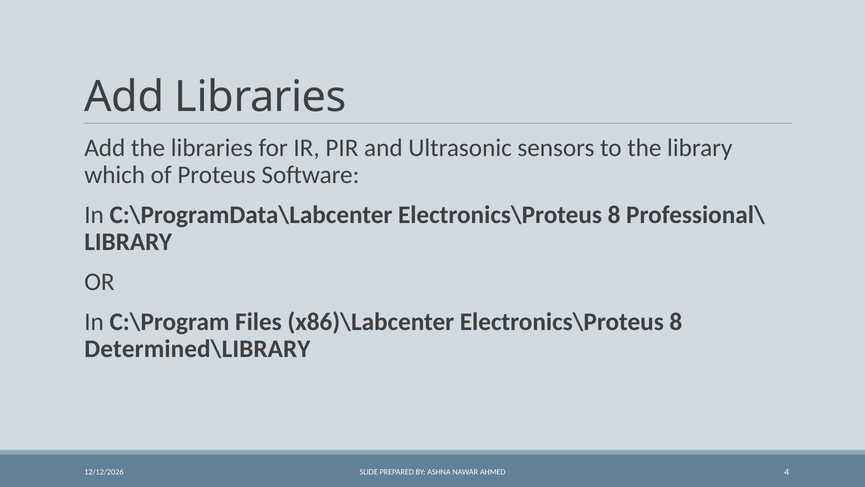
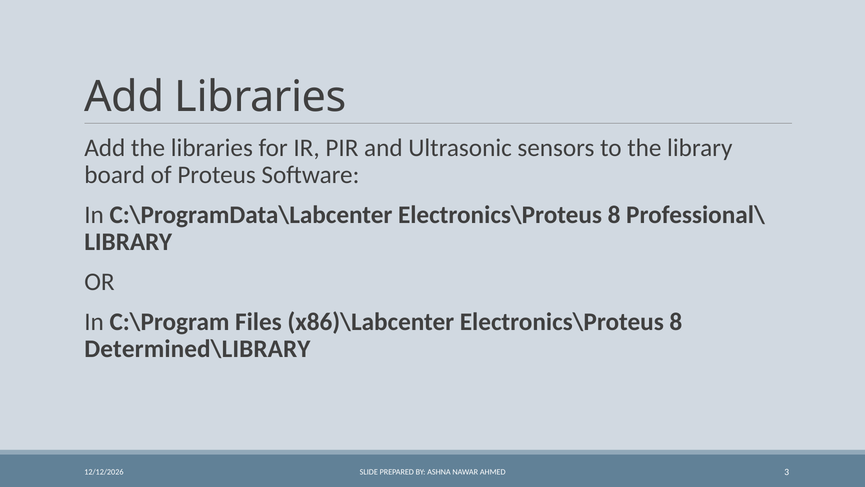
which: which -> board (115, 175)
4: 4 -> 3 (787, 472)
